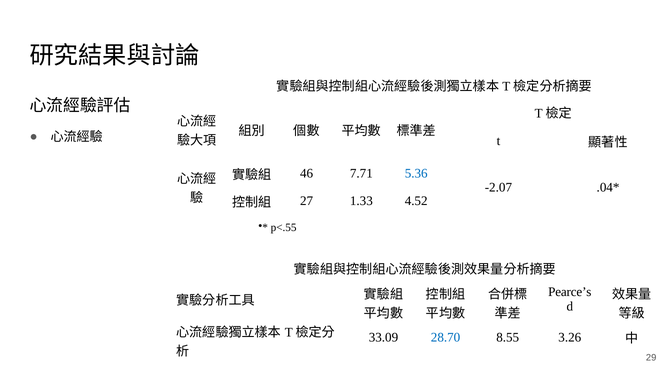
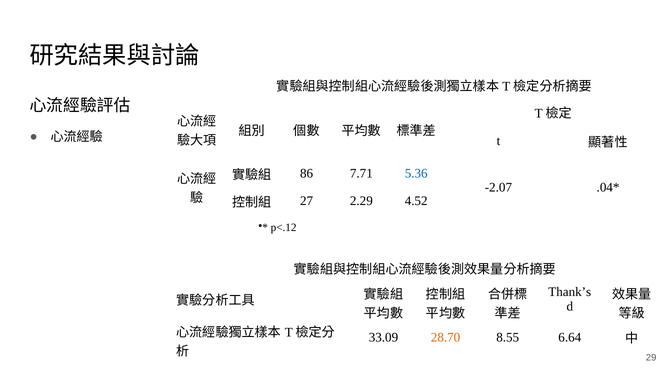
46: 46 -> 86 (307, 174)
1.33: 1.33 -> 2.29 (361, 201)
p<.55: p<.55 -> p<.12 (284, 228)
Pearce’s: Pearce’s -> Thank’s (570, 292)
28.70 colour: blue -> orange (446, 337)
3.26: 3.26 -> 6.64 (570, 337)
